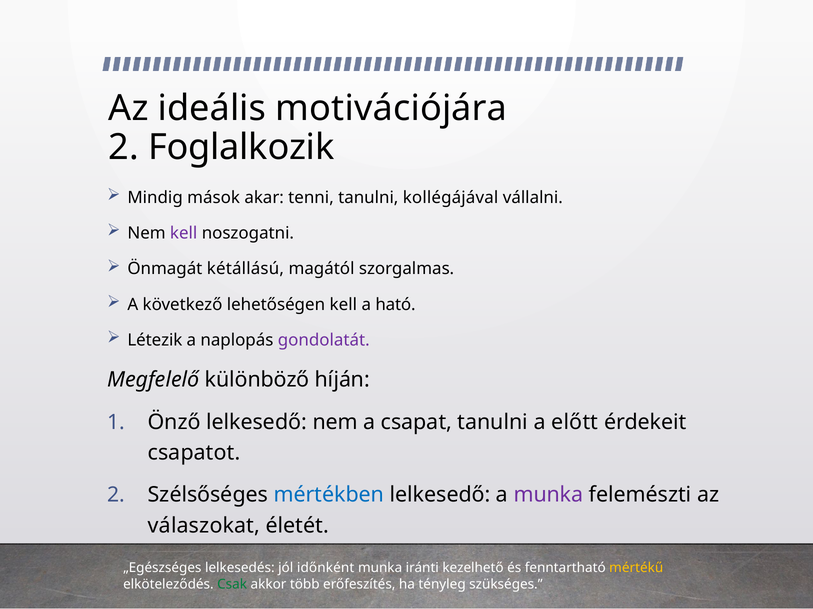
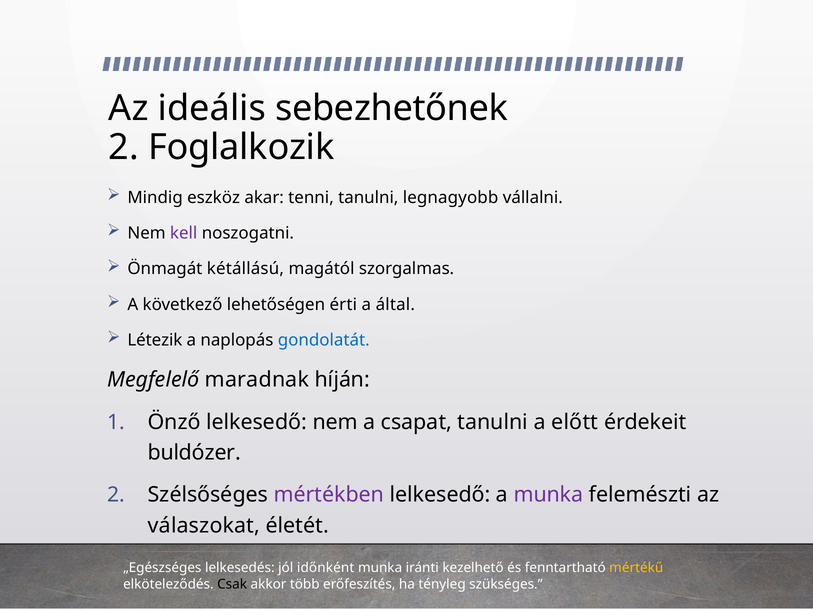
motivációjára: motivációjára -> sebezhetőnek (392, 108)
mások: mások -> eszköz (214, 198)
kollégájával: kollégájával -> legnagyobb (451, 198)
lehetőségen kell: kell -> érti (343, 305)
ható: ható -> által (395, 305)
gondolatát colour: purple -> blue (324, 341)
különböző: különböző -> maradnak (257, 380)
csapatot: csapatot -> buldózer (194, 453)
mértékben colour: blue -> purple (329, 495)
Csak colour: green -> black (232, 585)
